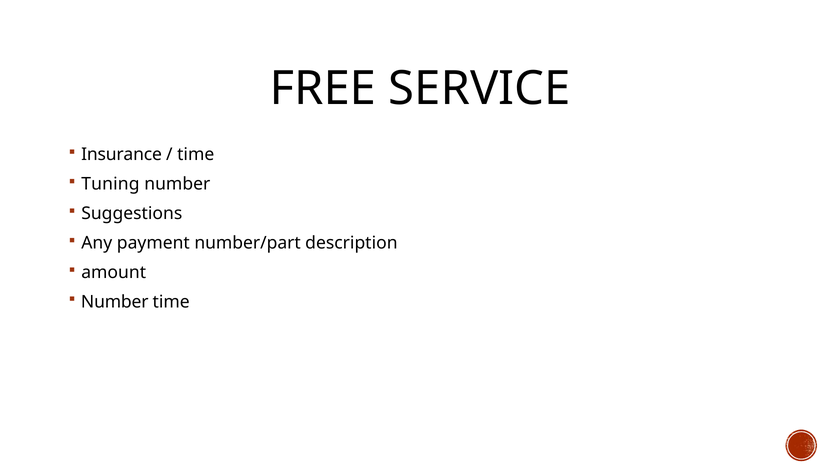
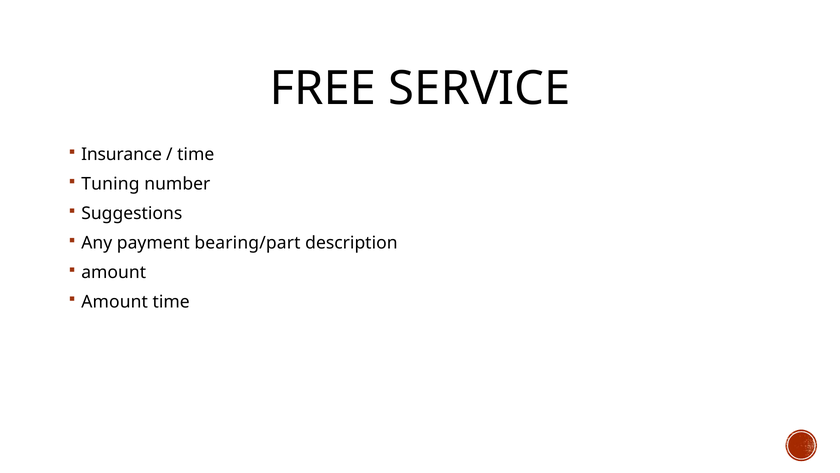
number/part: number/part -> bearing/part (247, 243)
Number: Number -> Amount (115, 302)
